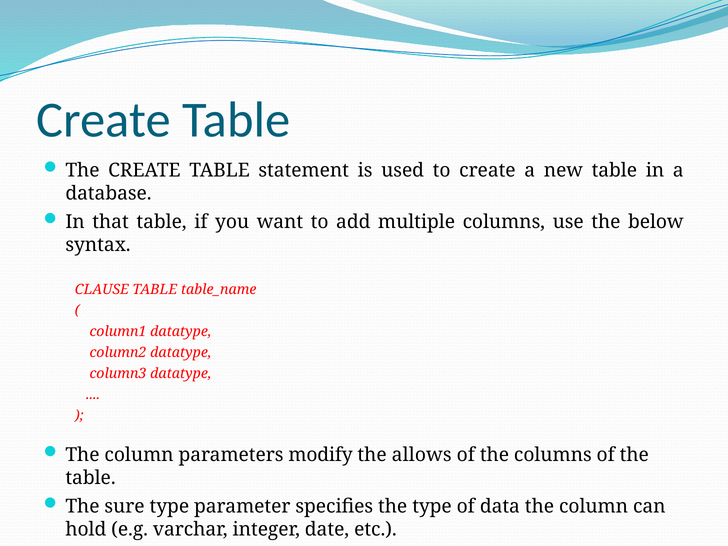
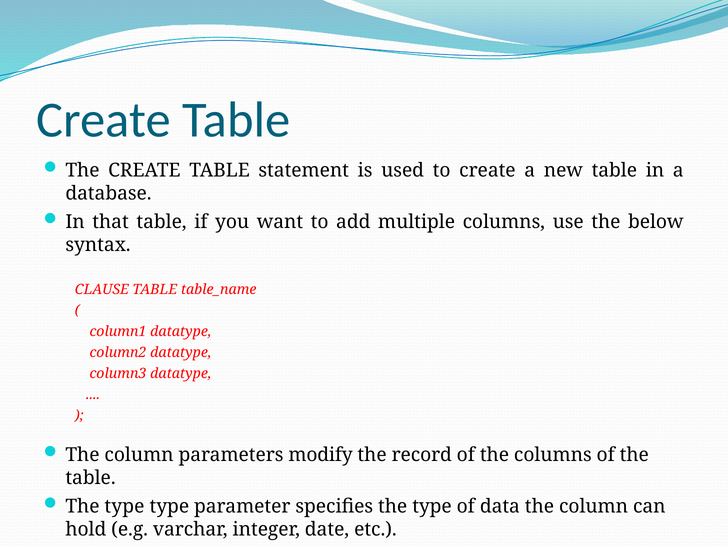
allows: allows -> record (422, 455)
sure: sure -> type (124, 506)
